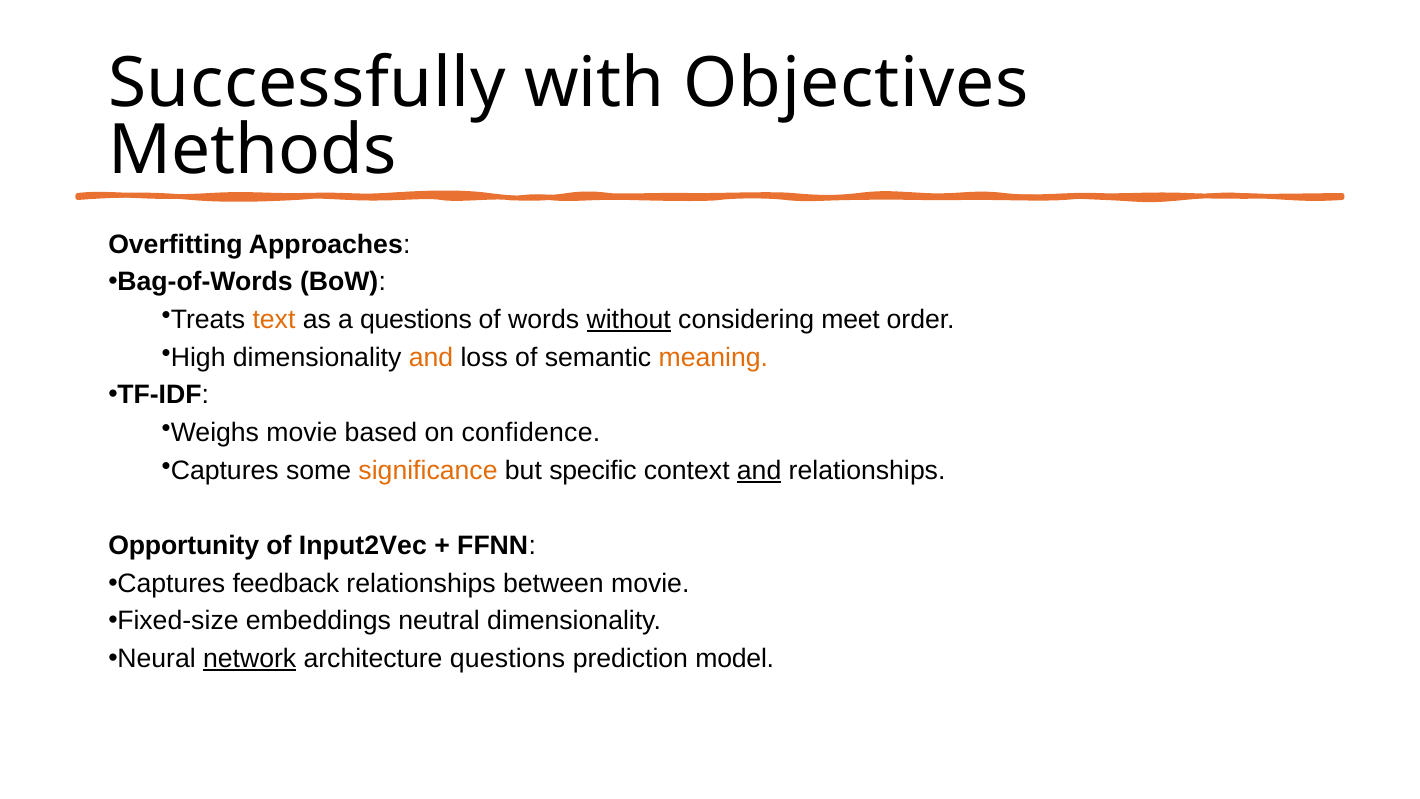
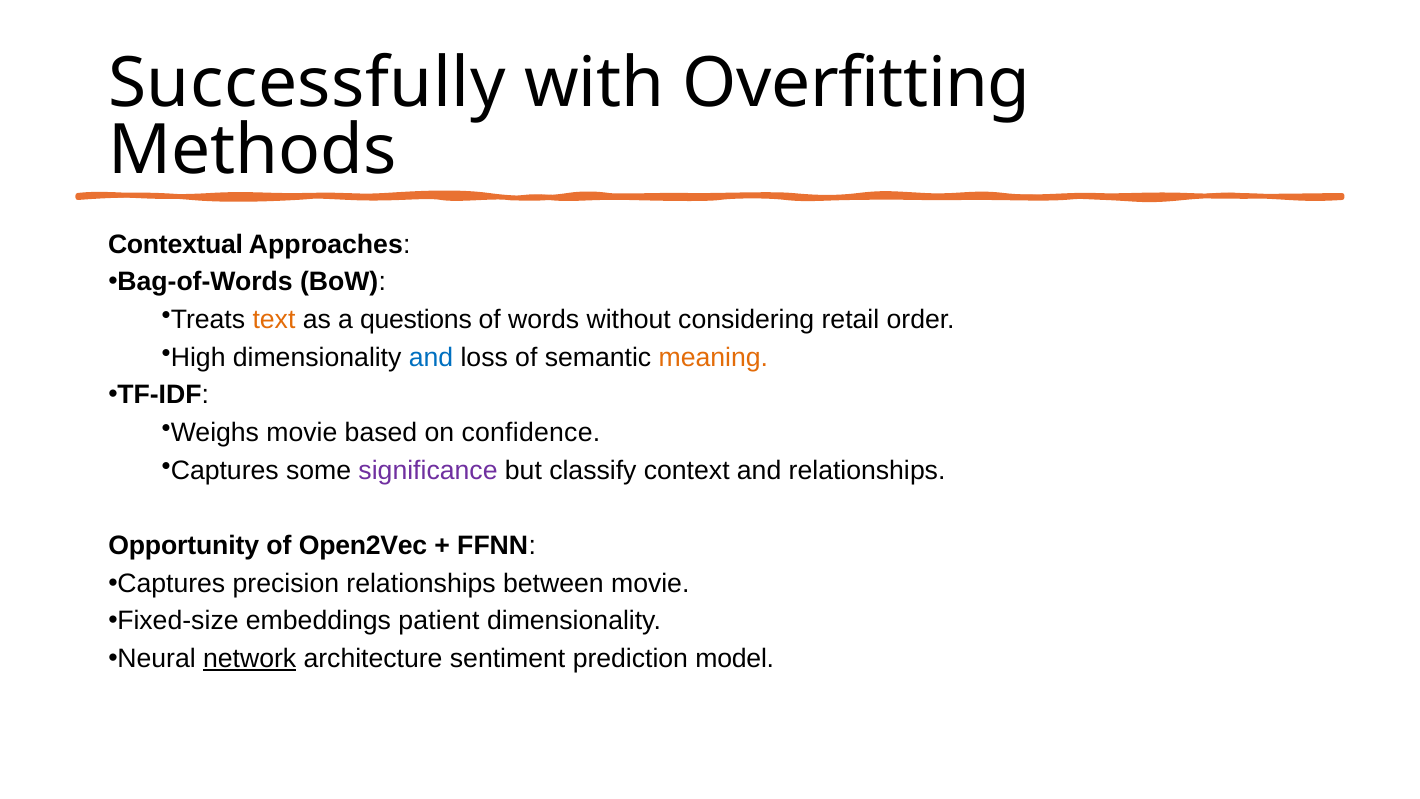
Objectives: Objectives -> Overfitting (857, 83)
Overfitting: Overfitting -> Contextual (176, 244)
without underline: present -> none (629, 320)
meet: meet -> retail (850, 320)
and colour: orange -> blue (431, 357)
significance colour: orange -> purple (428, 470)
specific: specific -> classify (593, 470)
and underline: present -> none (759, 470)
Input2Vec: Input2Vec -> Open2Vec (363, 545)
feedback: feedback -> precision (286, 583)
neutral: neutral -> patient (439, 621)
architecture questions: questions -> sentiment (508, 658)
